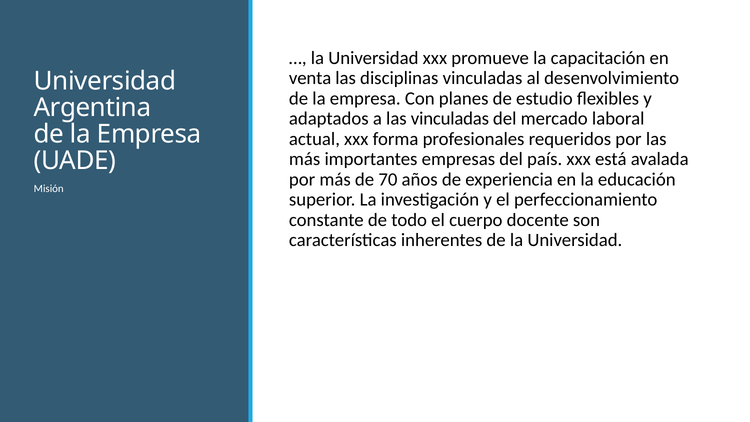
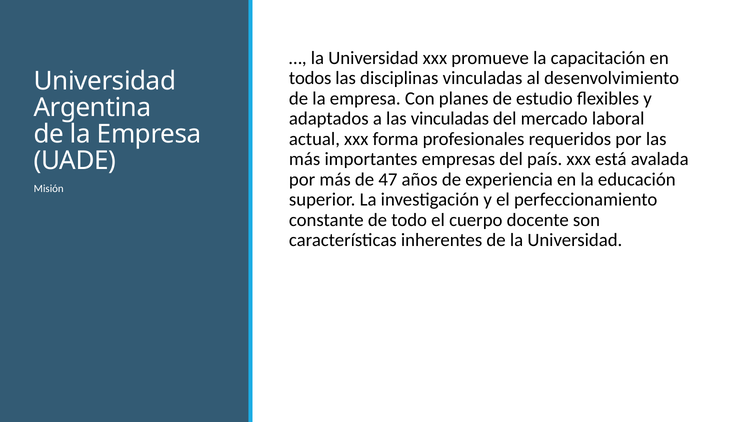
venta: venta -> todos (310, 78)
70: 70 -> 47 (388, 179)
